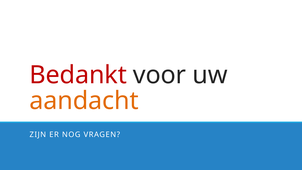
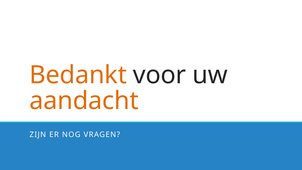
Bedankt colour: red -> orange (78, 75)
